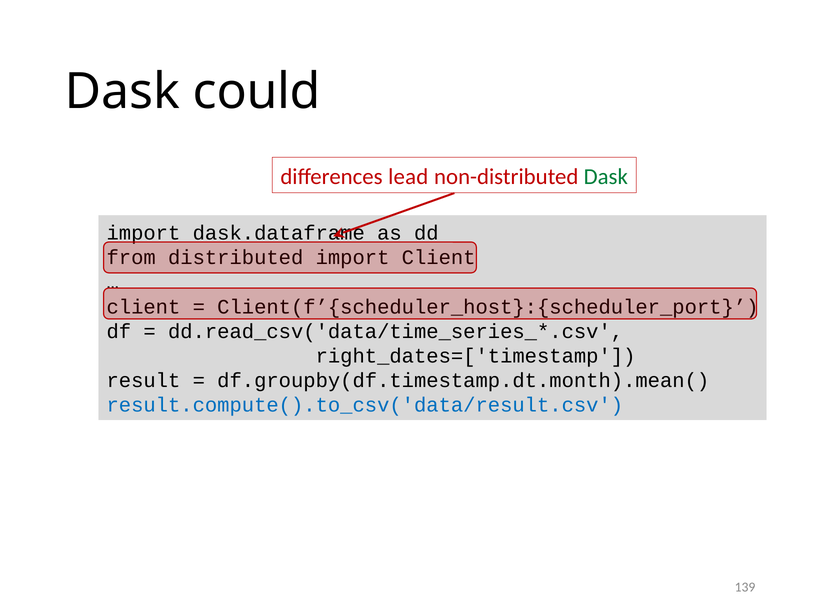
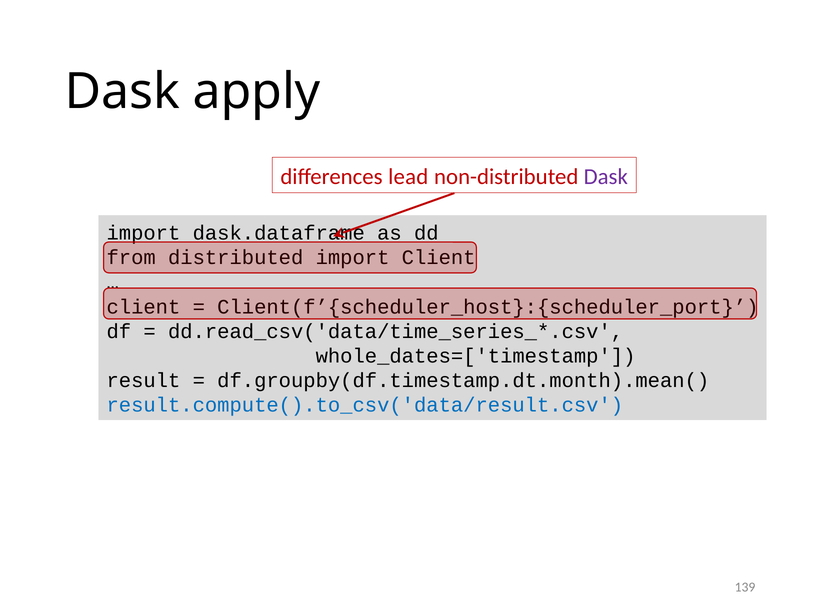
could: could -> apply (257, 92)
Dask colour: green -> purple (606, 176)
right_dates=['timestamp: right_dates=['timestamp -> whole_dates=['timestamp (476, 356)
